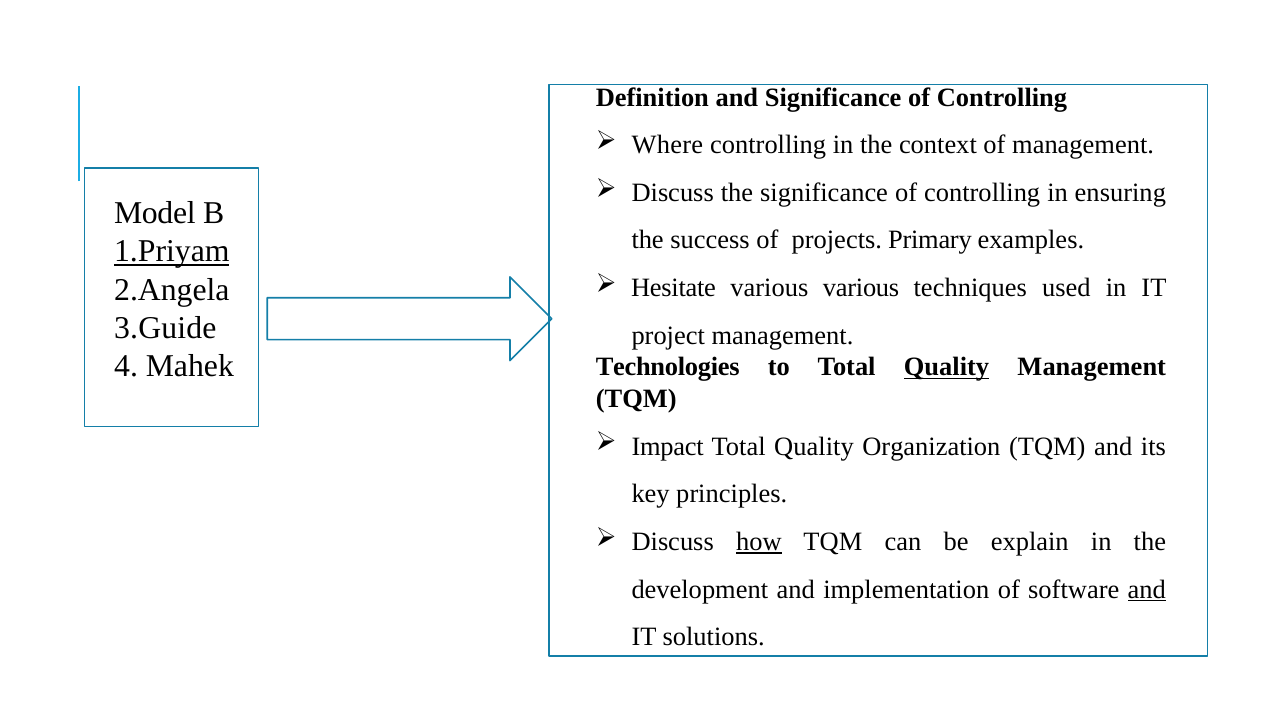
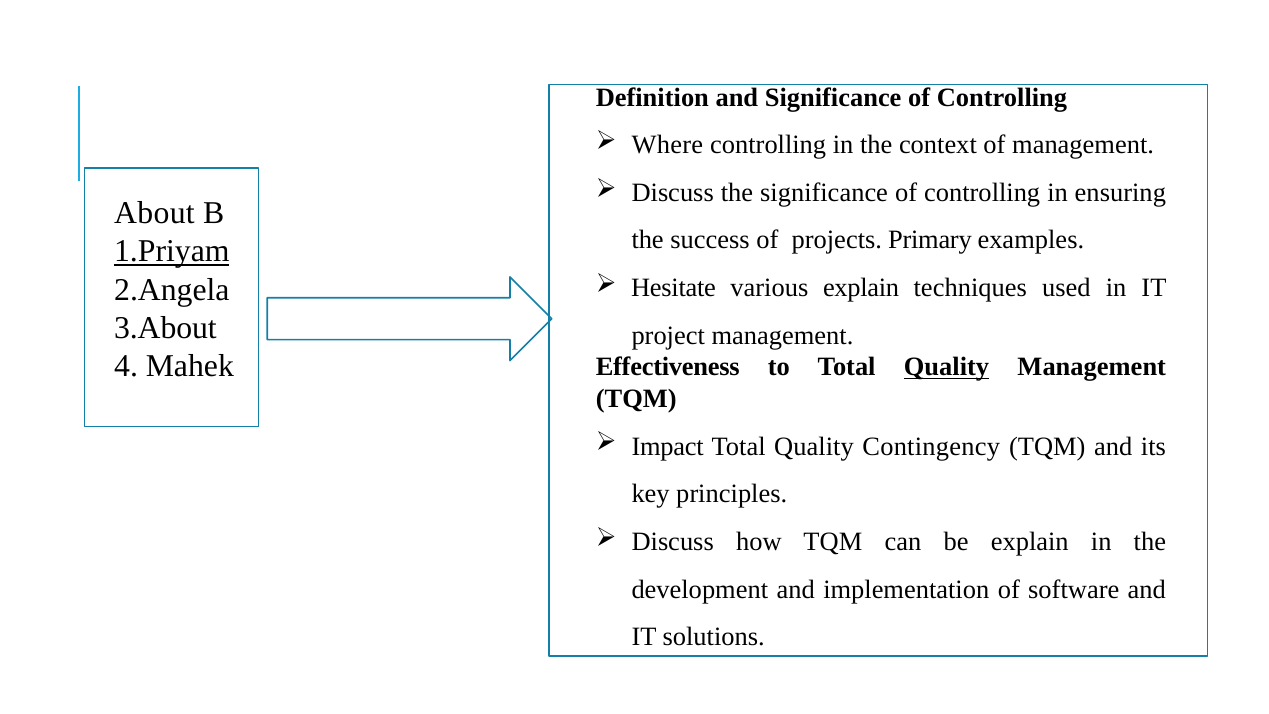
Model: Model -> About (154, 213)
various various: various -> explain (861, 288)
3.Guide: 3.Guide -> 3.About (165, 328)
Technologies: Technologies -> Effectiveness (668, 367)
Organization: Organization -> Contingency (931, 446)
how underline: present -> none (759, 542)
and underline: present -> none (1147, 589)
